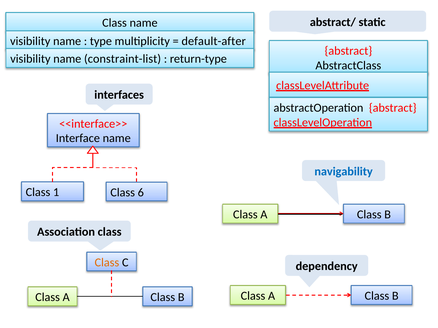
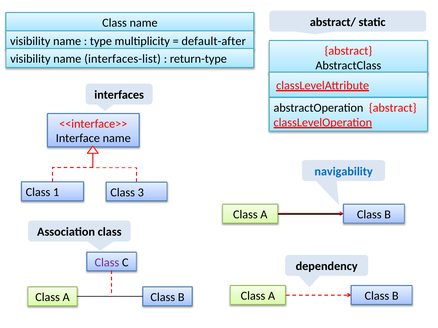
constraint-list: constraint-list -> interfaces-list (123, 59)
6: 6 -> 3 (141, 193)
Class colour: orange -> purple (107, 263)
